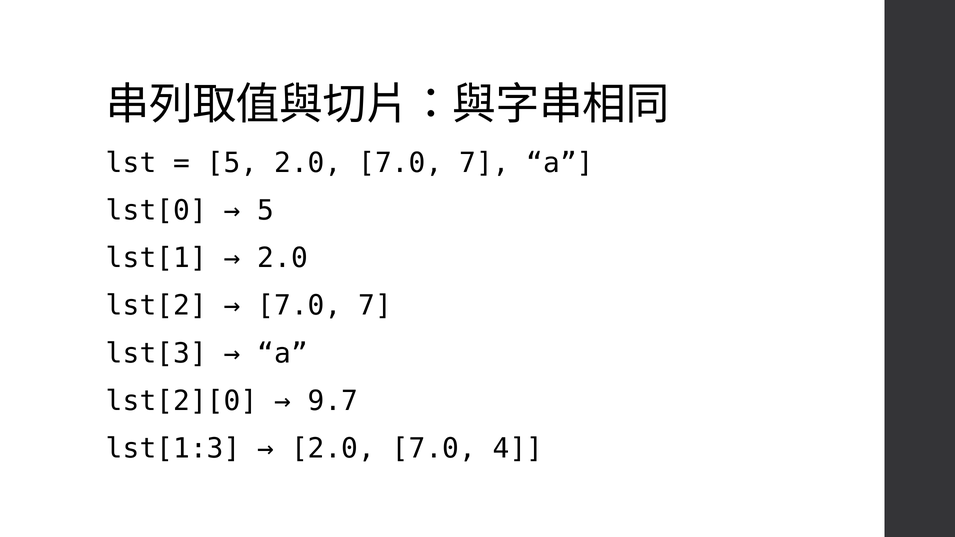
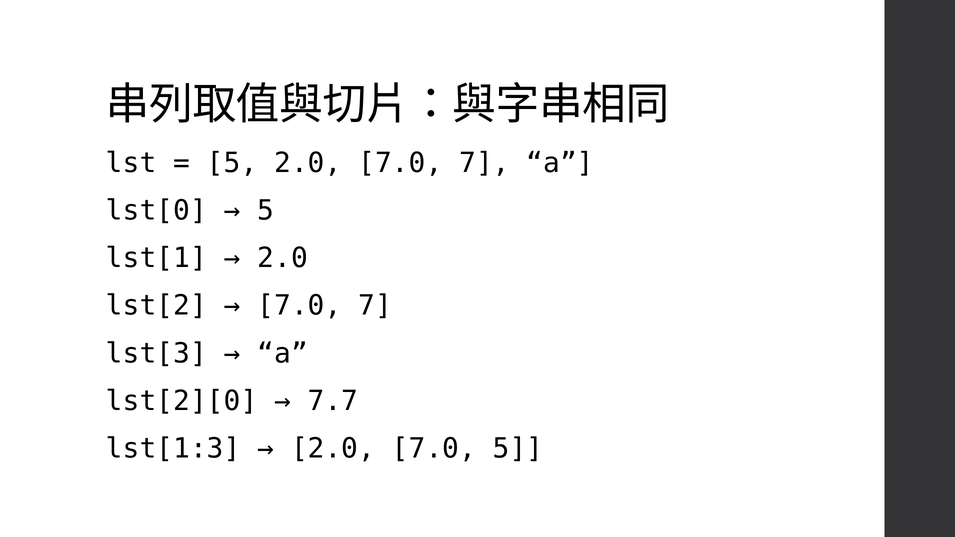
9.7: 9.7 -> 7.7 (333, 401)
7.0 4: 4 -> 5 (518, 449)
